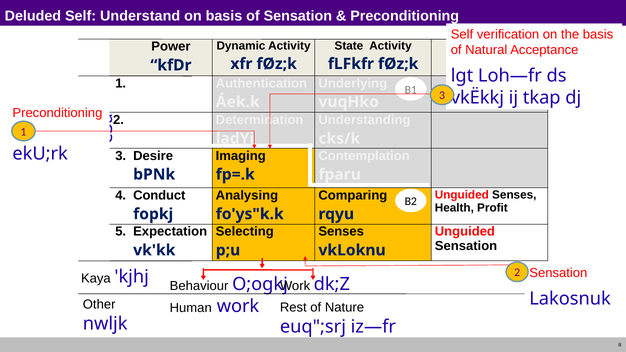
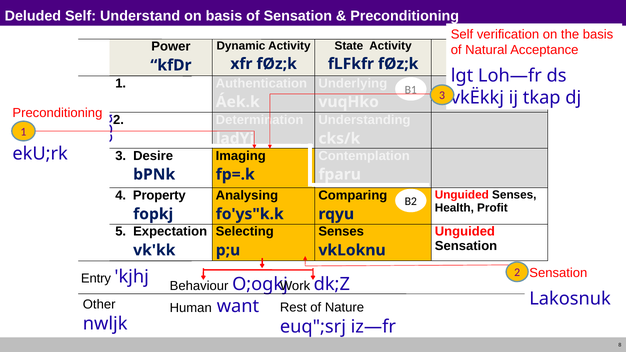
Conduct: Conduct -> Property (159, 195)
Kaya: Kaya -> Entry (96, 278)
Human work: work -> want (238, 306)
